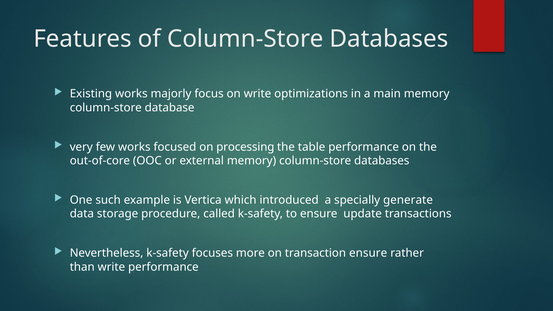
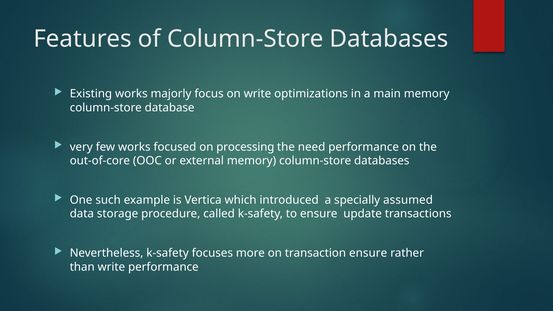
table: table -> need (312, 147)
generate: generate -> assumed (408, 200)
